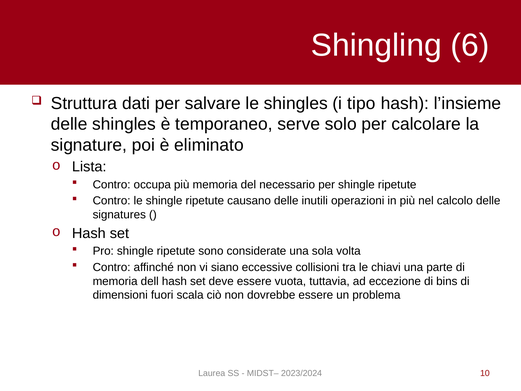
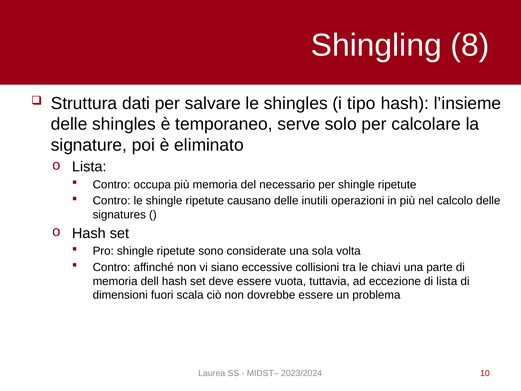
6: 6 -> 8 (470, 45)
di bins: bins -> lista (447, 281)
